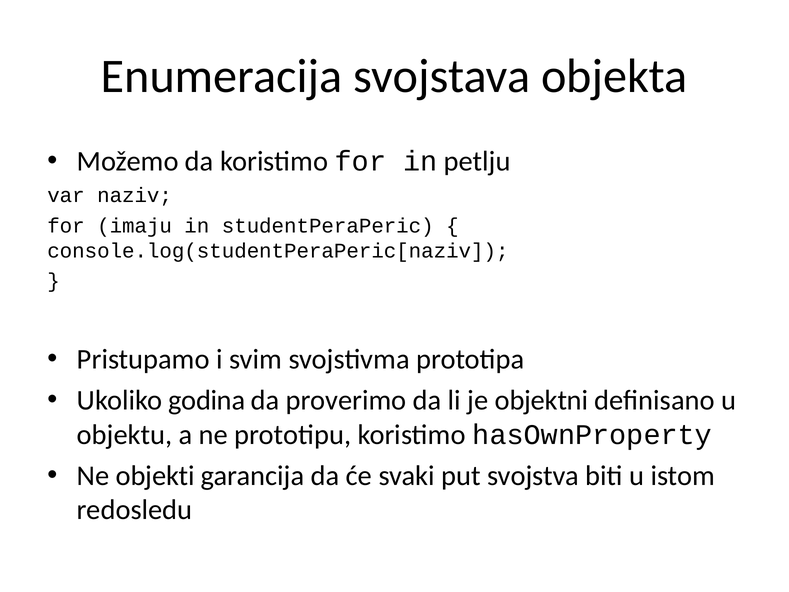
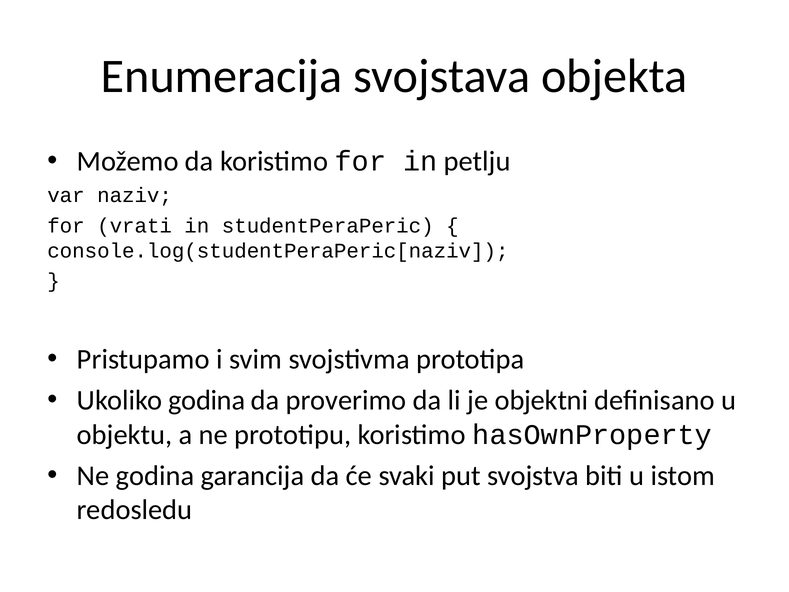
imaju: imaju -> vrati (135, 226)
Ne objekti: objekti -> godina (155, 476)
